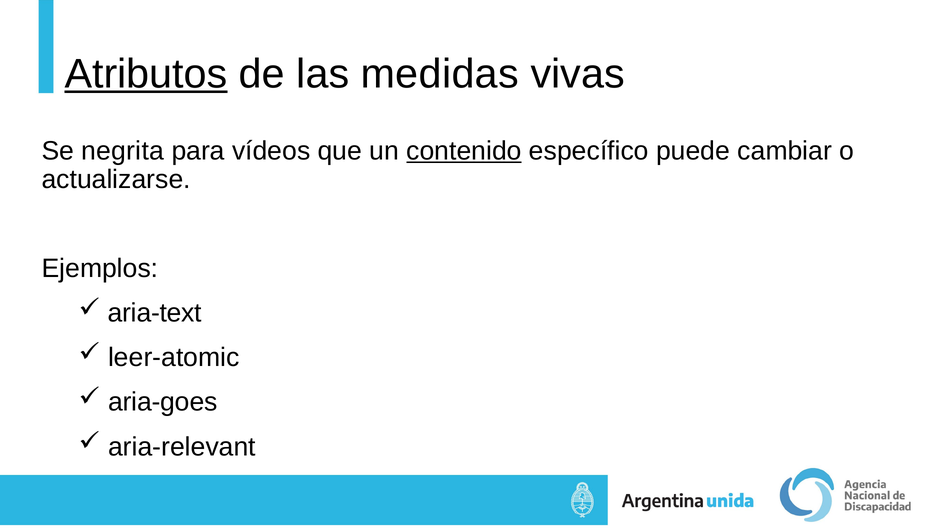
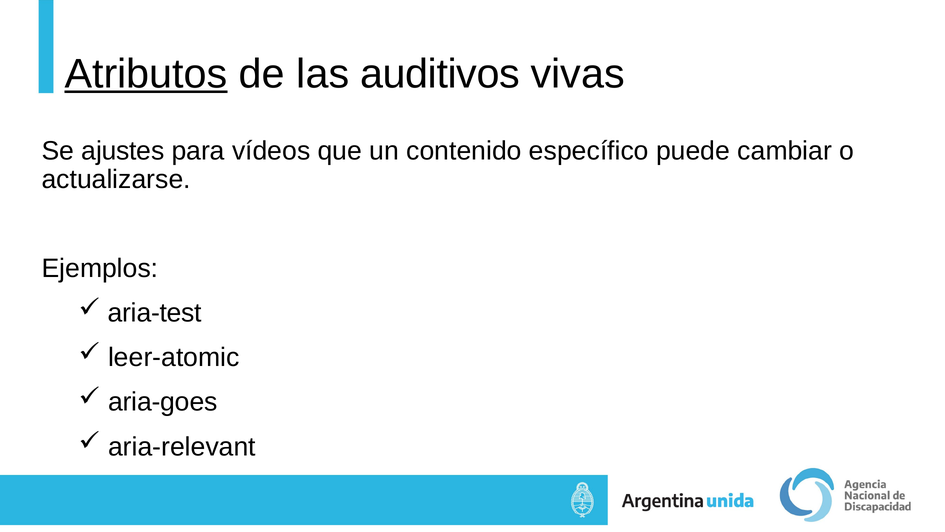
medidas: medidas -> auditivos (440, 74)
negrita: negrita -> ajustes (123, 151)
contenido underline: present -> none (464, 151)
aria-text: aria-text -> aria-test (155, 313)
